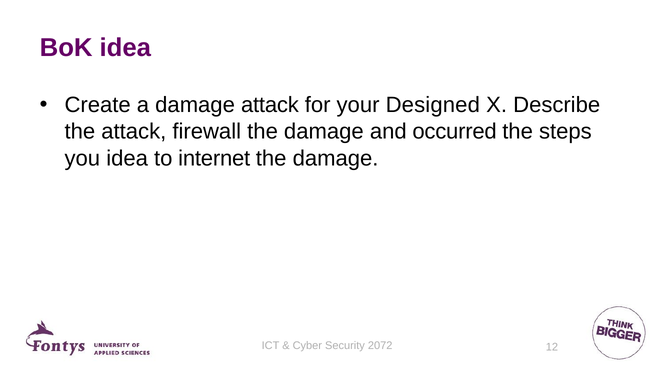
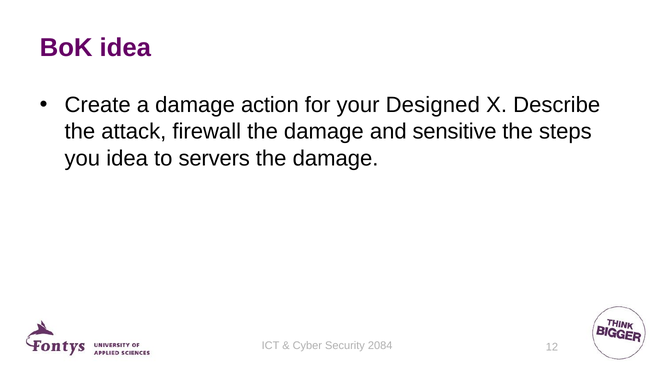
damage attack: attack -> action (270, 105)
occurred: occurred -> sensitive (455, 131)
internet: internet -> servers (214, 158)
2072: 2072 -> 2084 (380, 345)
